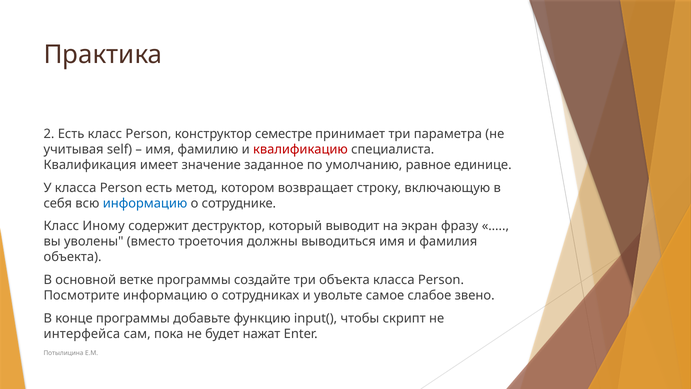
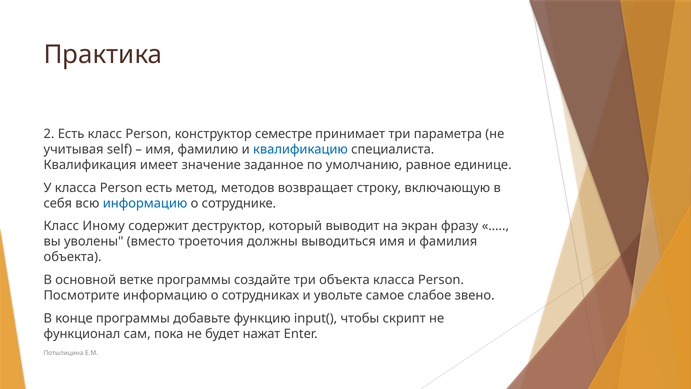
квалификацию colour: red -> blue (300, 149)
котором: котором -> методов (248, 188)
интерфейса: интерфейса -> функционал (82, 334)
